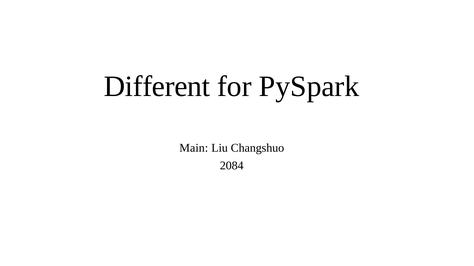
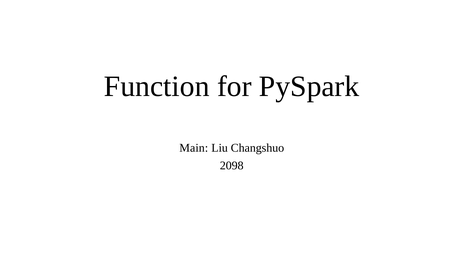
Different: Different -> Function (157, 87)
2084: 2084 -> 2098 (232, 166)
